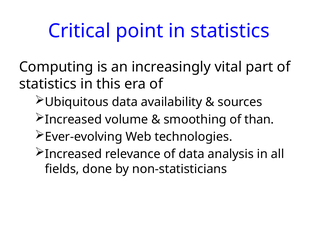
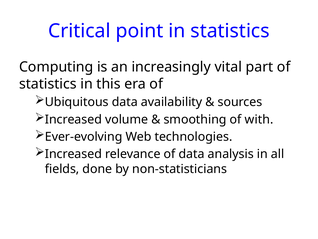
than: than -> with (259, 119)
